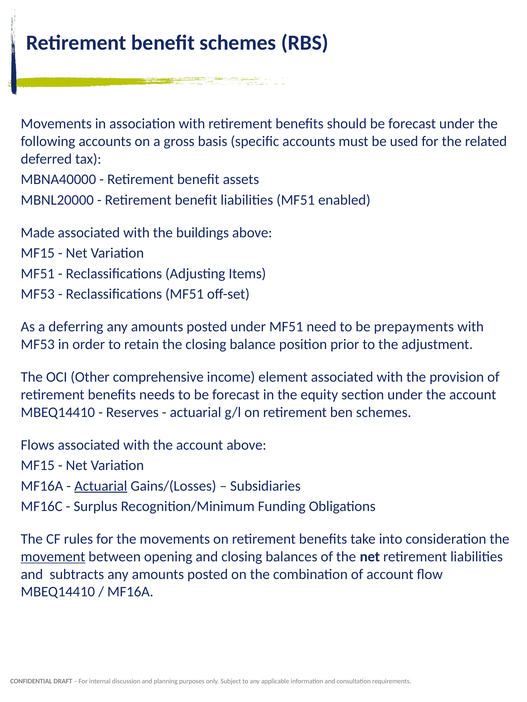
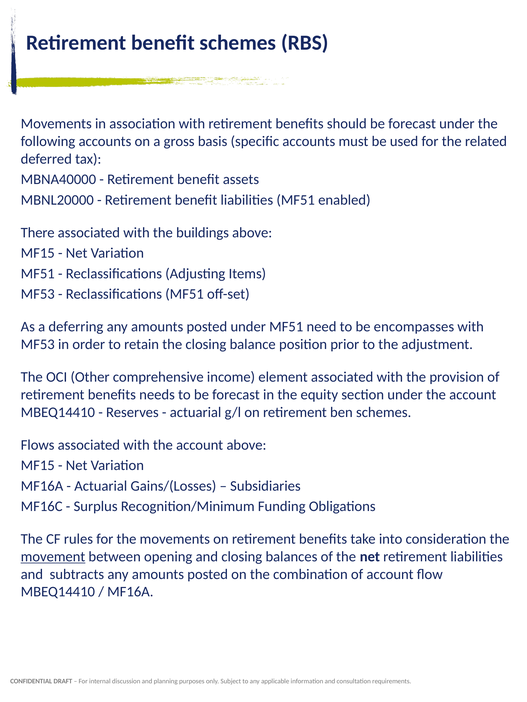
Made: Made -> There (38, 233)
prepayments: prepayments -> encompasses (414, 327)
Actuarial underline: present -> none (101, 486)
